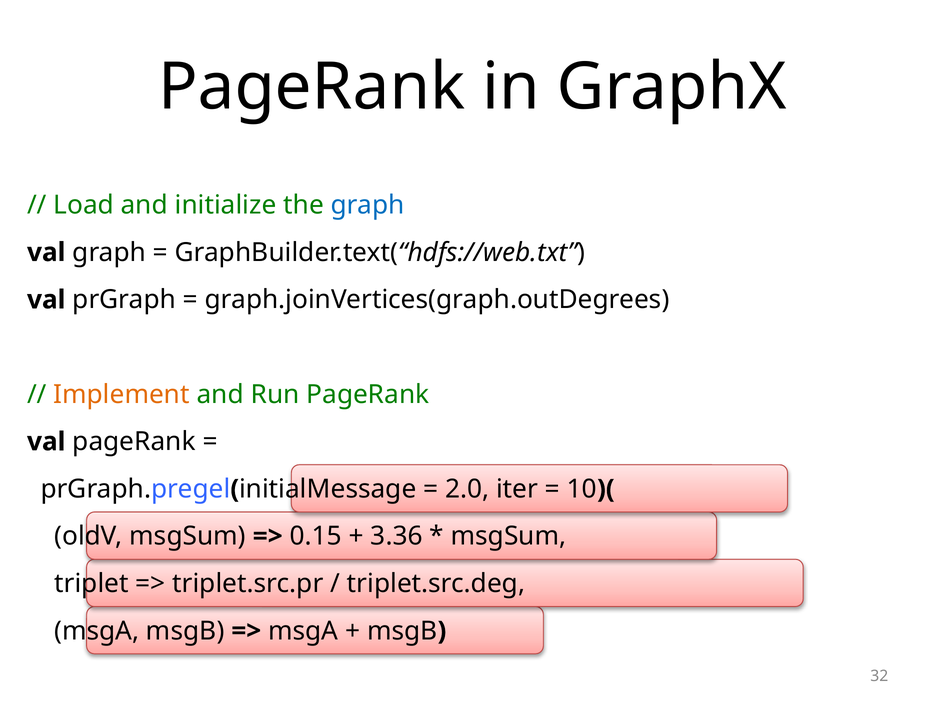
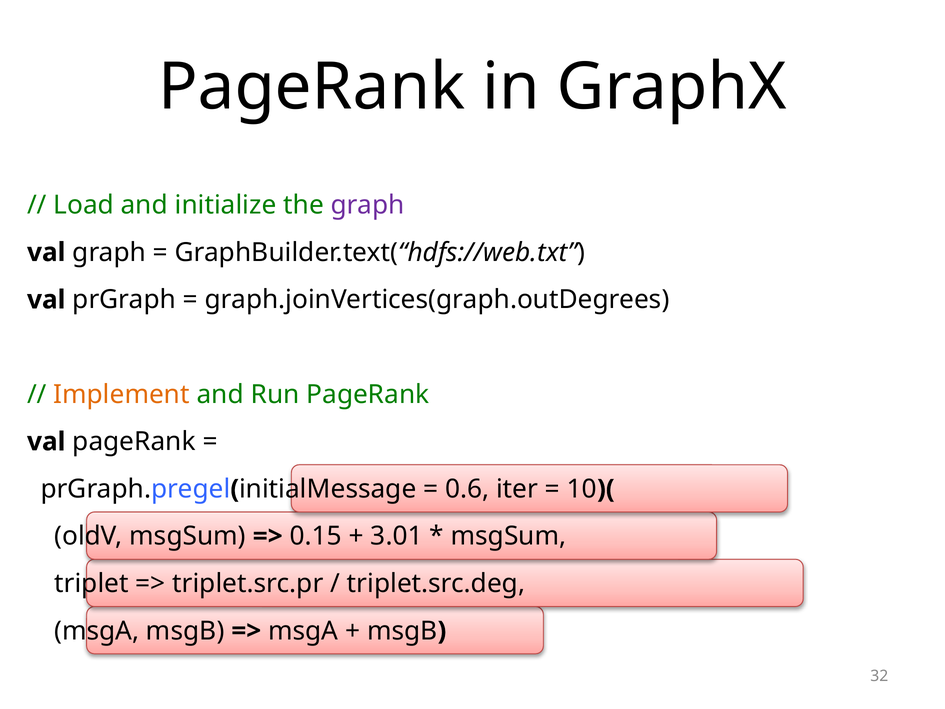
graph colour: blue -> purple (368, 205)
2.0: 2.0 -> 0.6 (467, 489)
3.36: 3.36 -> 3.01 (397, 536)
